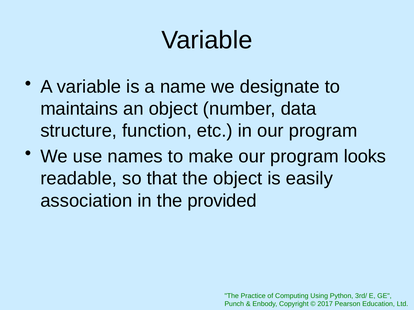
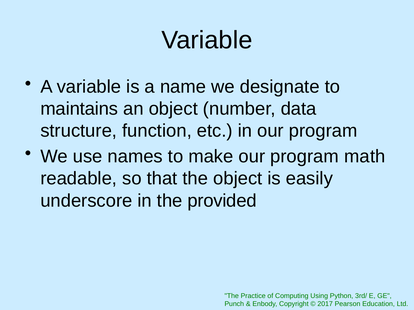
looks: looks -> math (365, 157)
association: association -> underscore (86, 201)
